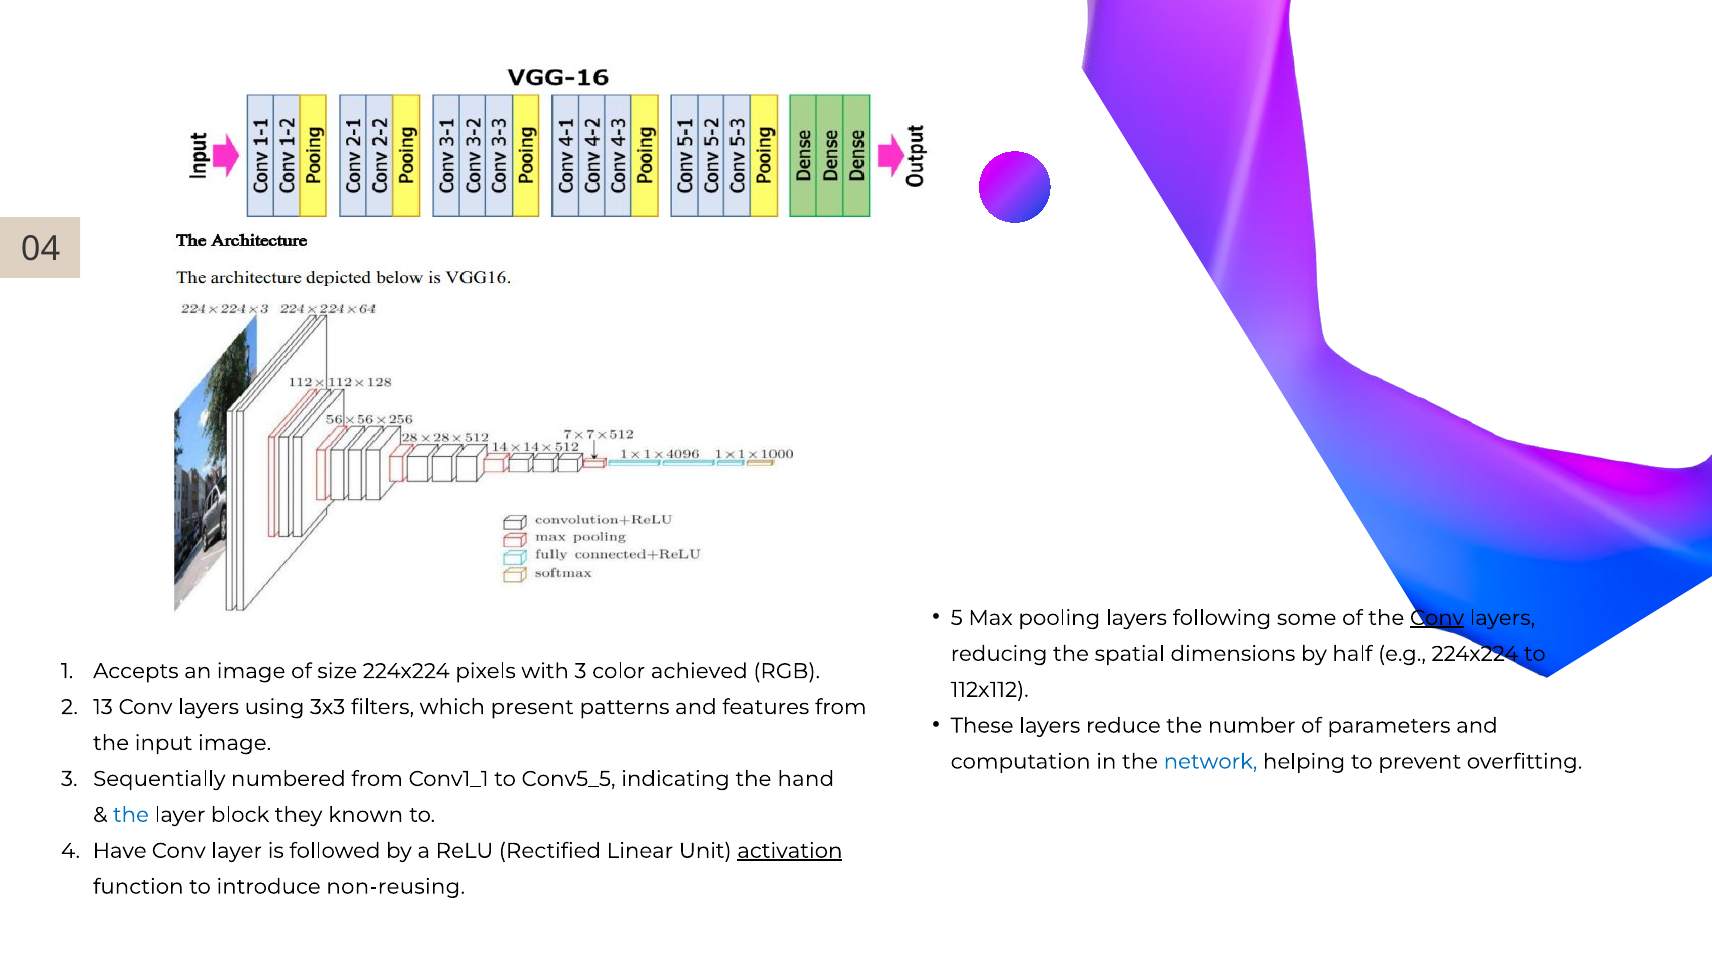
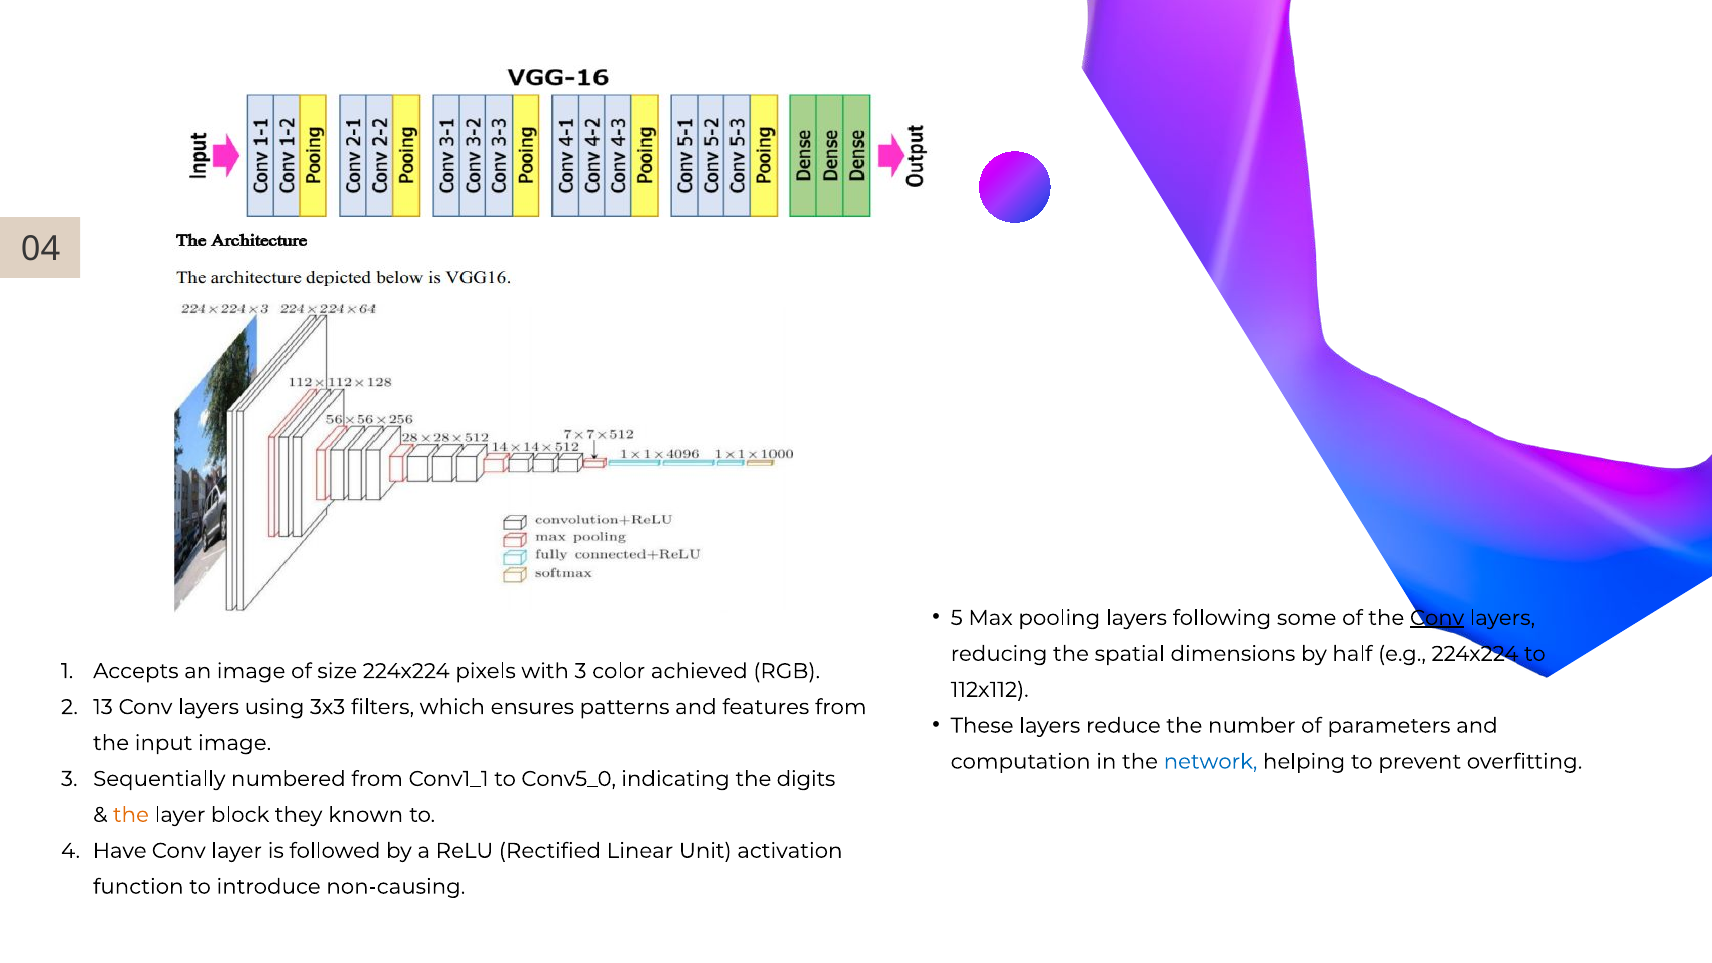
present: present -> ensures (532, 707)
Conv5_5: Conv5_5 -> Conv5_0 (569, 779)
hand: hand -> digits (806, 779)
the colour: blue -> orange (131, 815)
activation underline: present -> none (790, 851)
non-reusing: non-reusing -> non-causing (396, 887)
